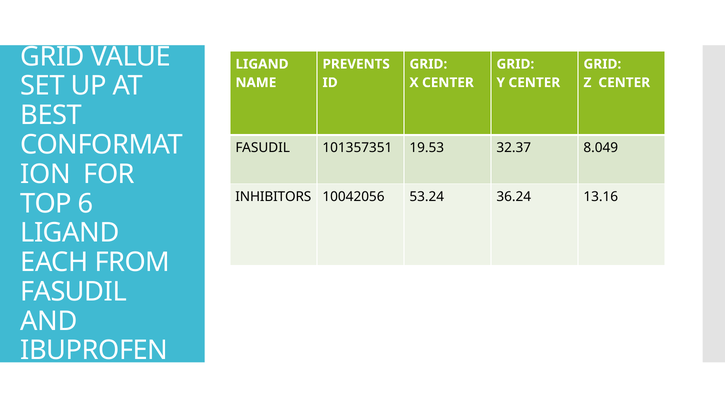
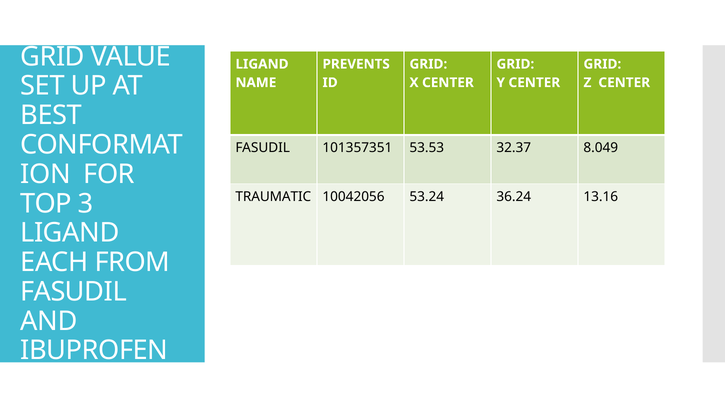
19.53: 19.53 -> 53.53 (427, 148)
INHIBITORS: INHIBITORS -> TRAUMATIC (273, 196)
6: 6 -> 3 (86, 203)
